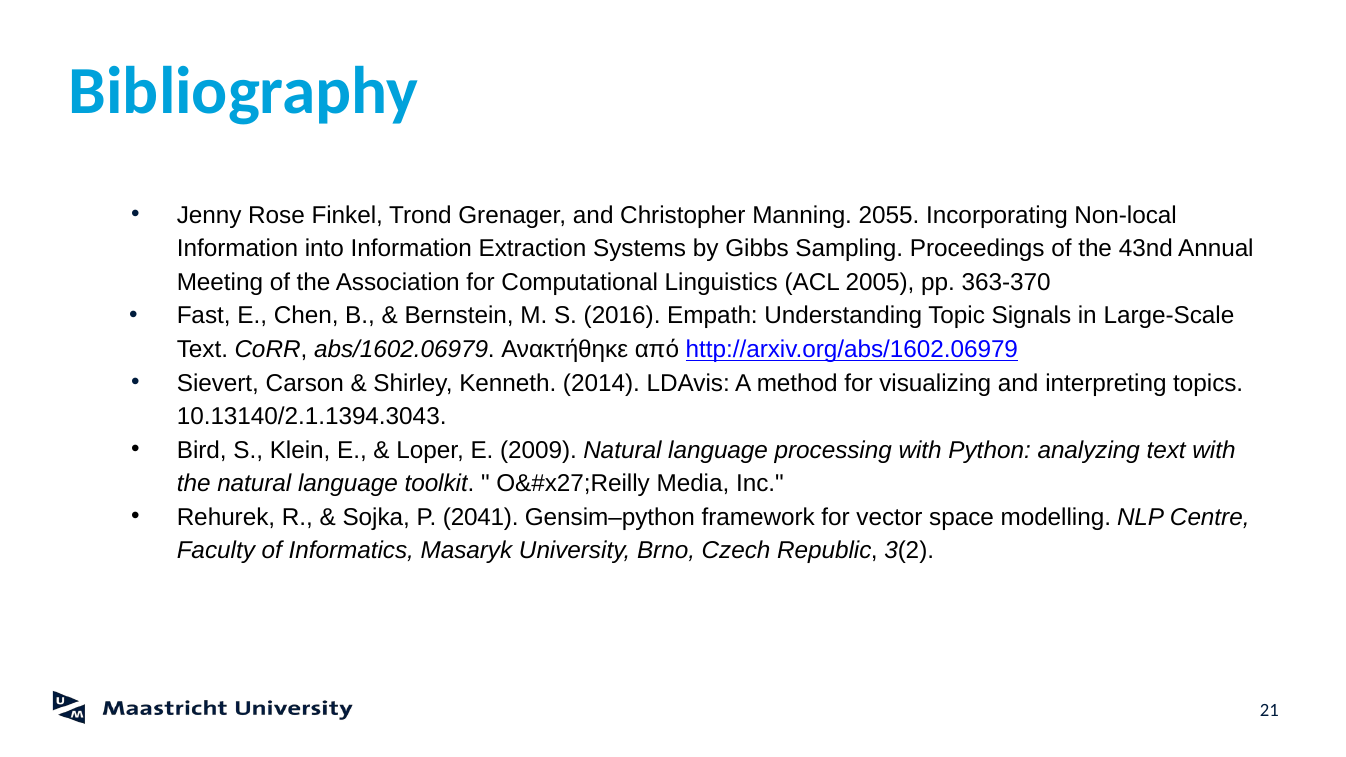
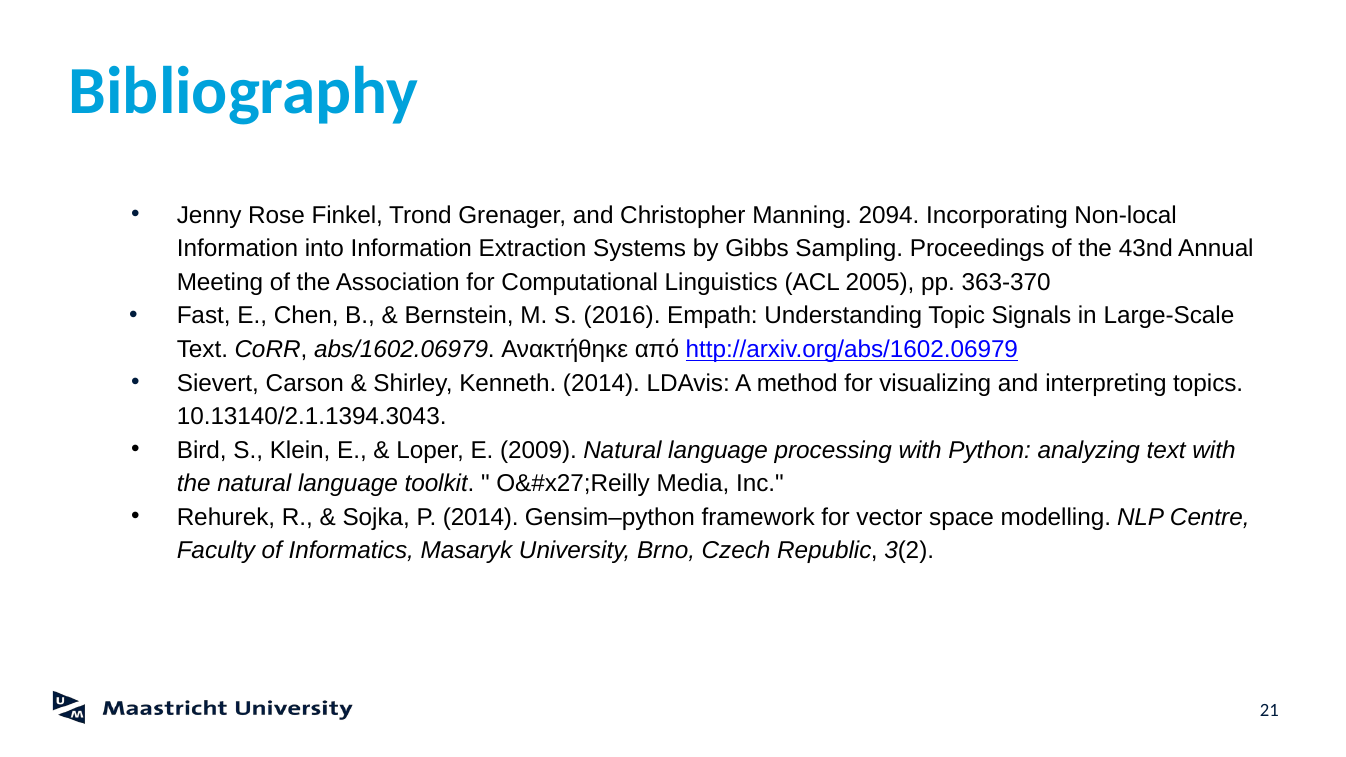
2055: 2055 -> 2094 (889, 215)
P 2041: 2041 -> 2014 (481, 517)
